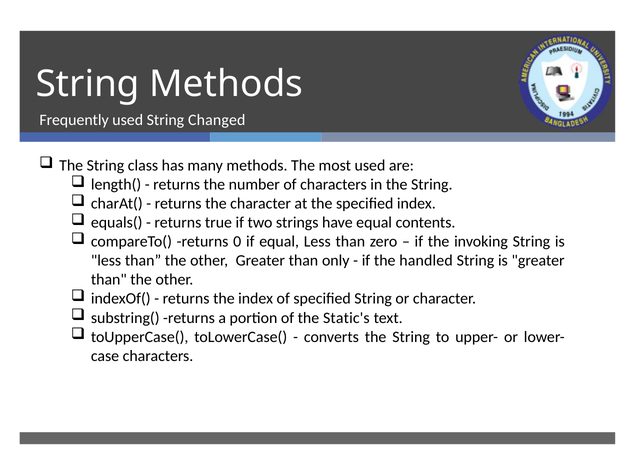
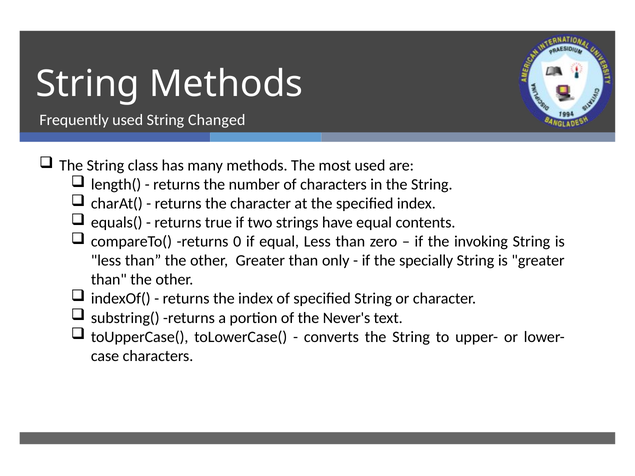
handled: handled -> specially (426, 261)
Static's: Static's -> Never's (347, 318)
